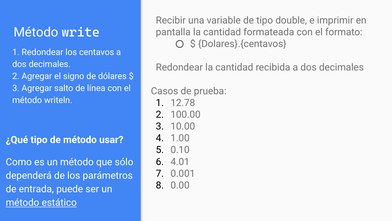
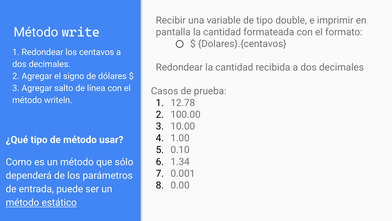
4.01: 4.01 -> 1.34 (180, 161)
